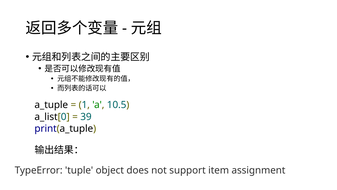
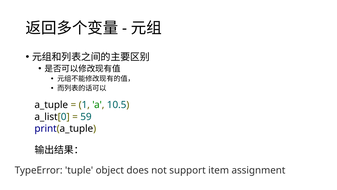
39: 39 -> 59 (86, 117)
